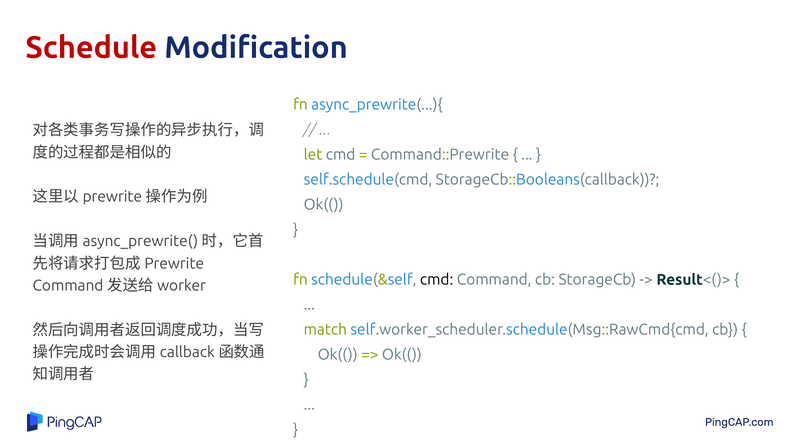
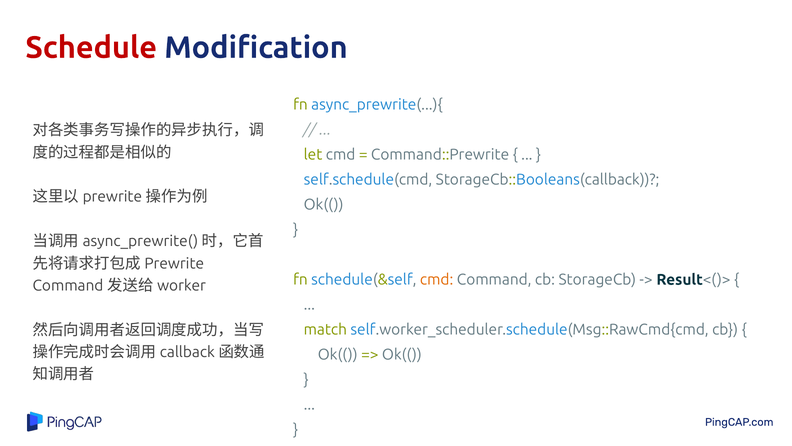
cmd colour: black -> orange (437, 279)
